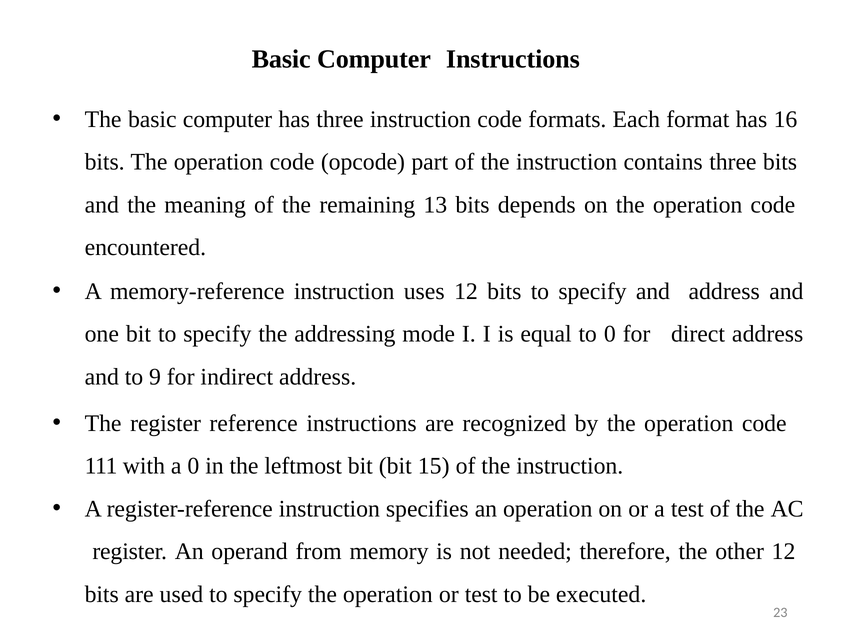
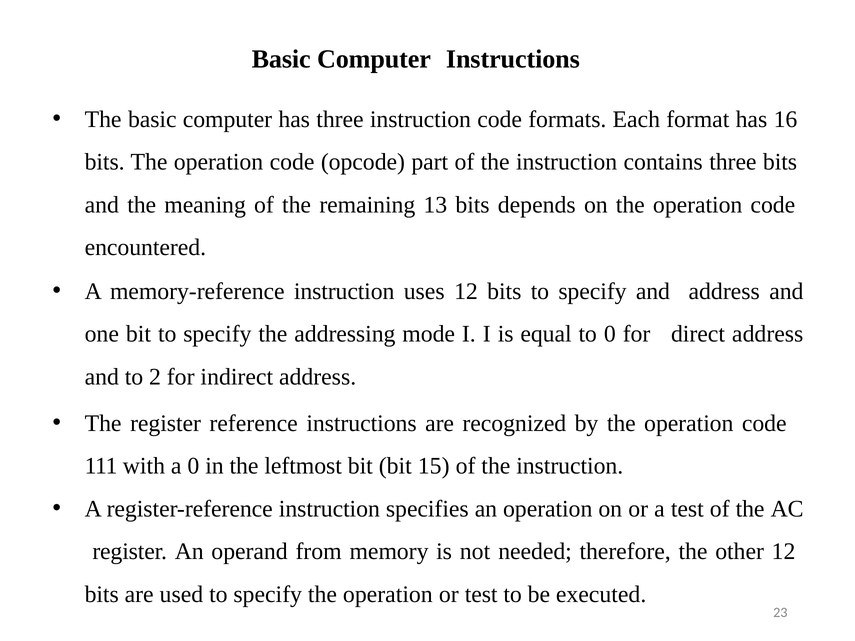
9: 9 -> 2 (155, 377)
